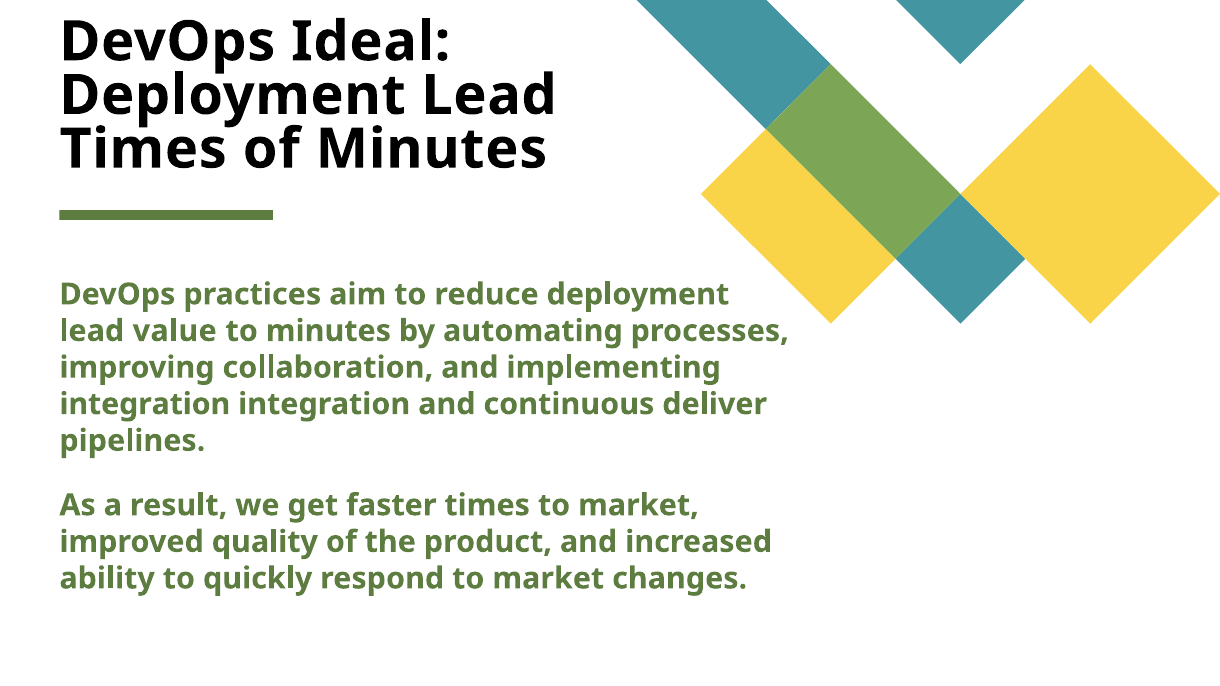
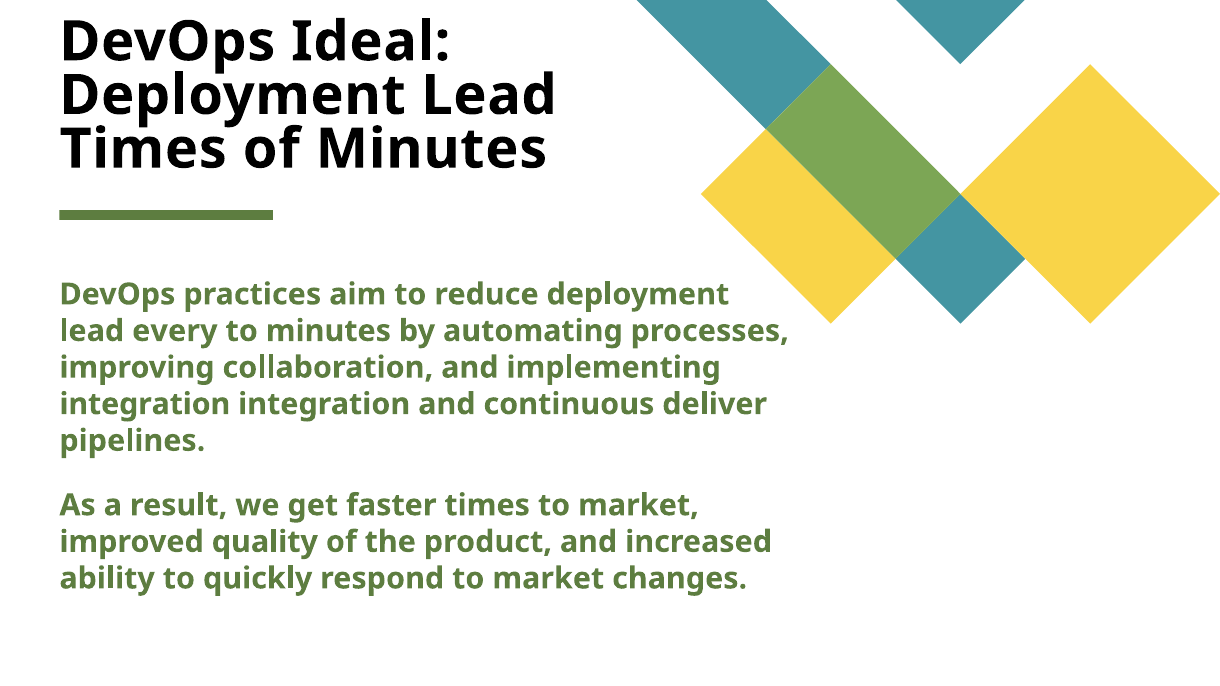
value: value -> every (175, 331)
